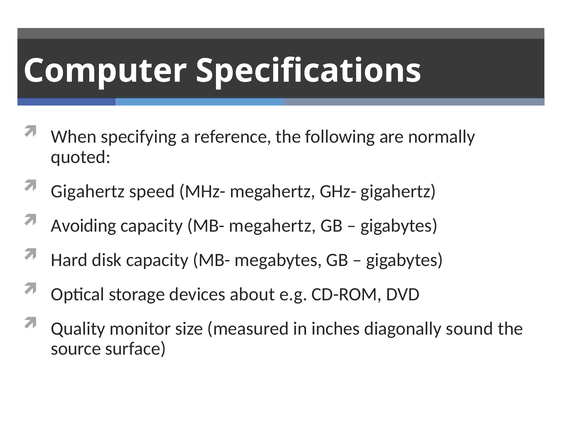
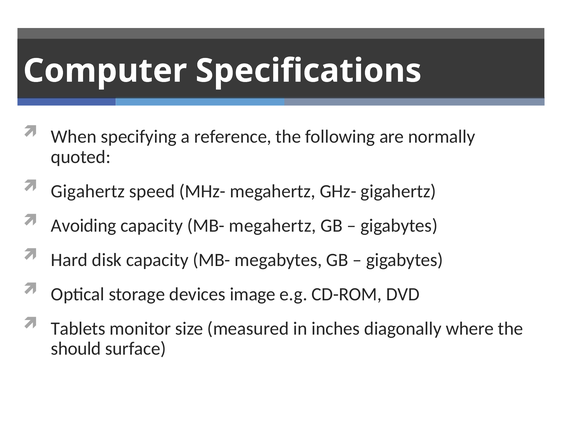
about: about -> image (253, 294)
Quality: Quality -> Tablets (78, 328)
sound: sound -> where (470, 328)
source: source -> should (76, 348)
